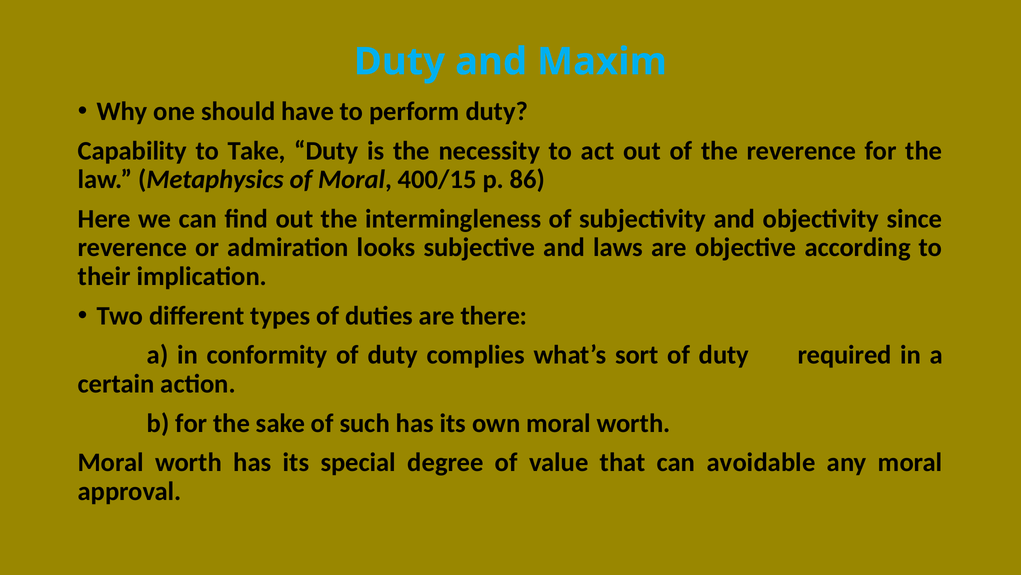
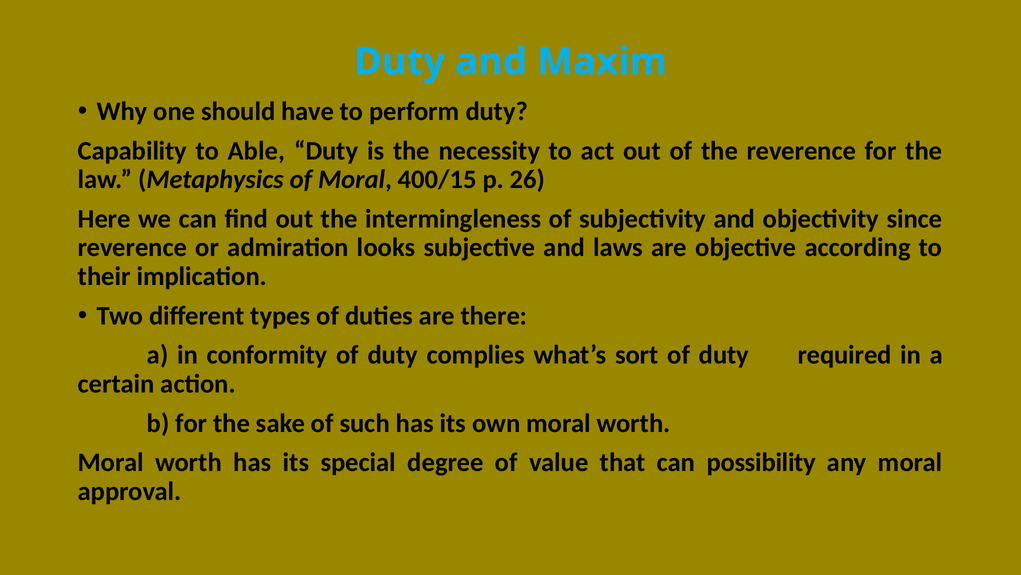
Take: Take -> Able (256, 151)
86: 86 -> 26 (528, 179)
avoidable: avoidable -> possibility (761, 462)
